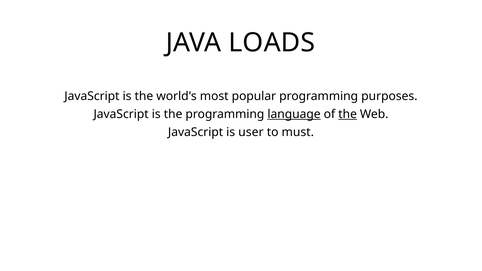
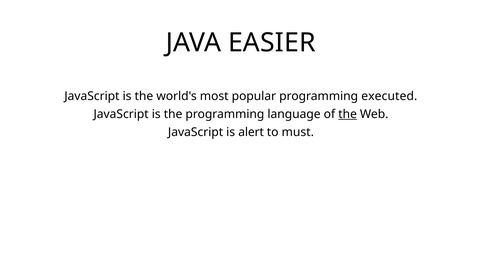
LOADS: LOADS -> EASIER (272, 43)
purposes: purposes -> executed (389, 96)
language underline: present -> none (294, 114)
user: user -> alert (251, 132)
